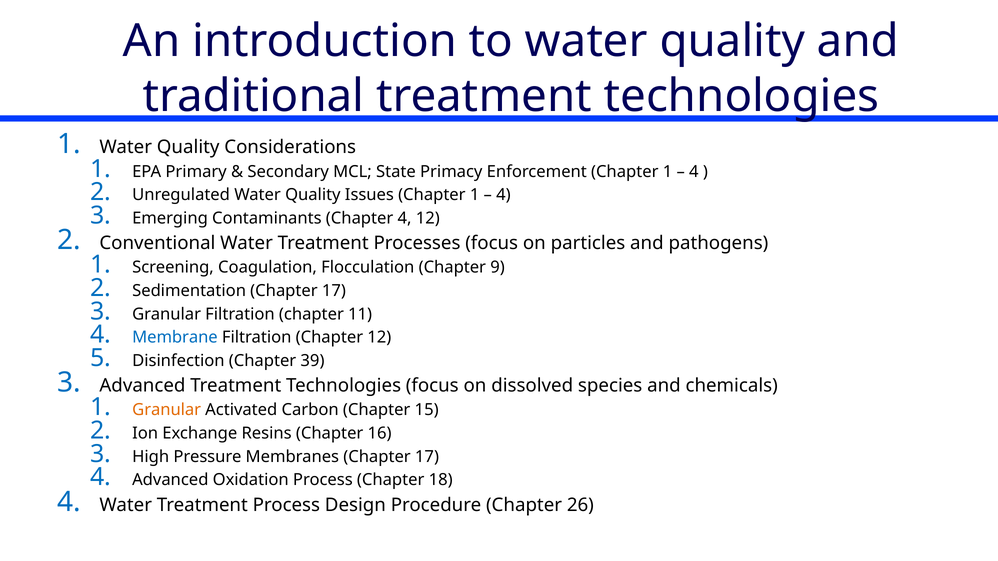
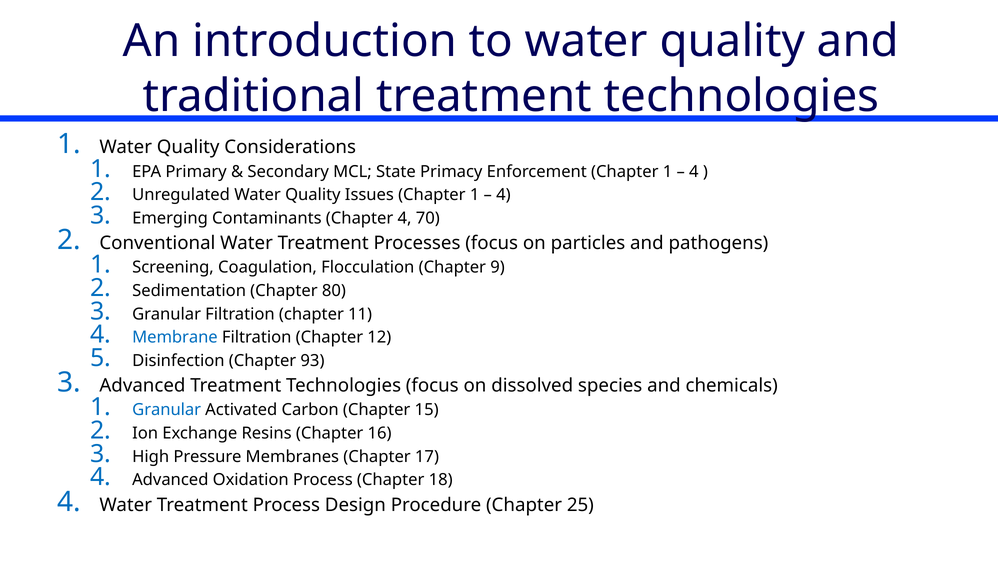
4 12: 12 -> 70 (428, 218)
Sedimentation Chapter 17: 17 -> 80 (334, 291)
39: 39 -> 93 (312, 361)
Granular colour: orange -> blue (167, 410)
26: 26 -> 25 (580, 505)
